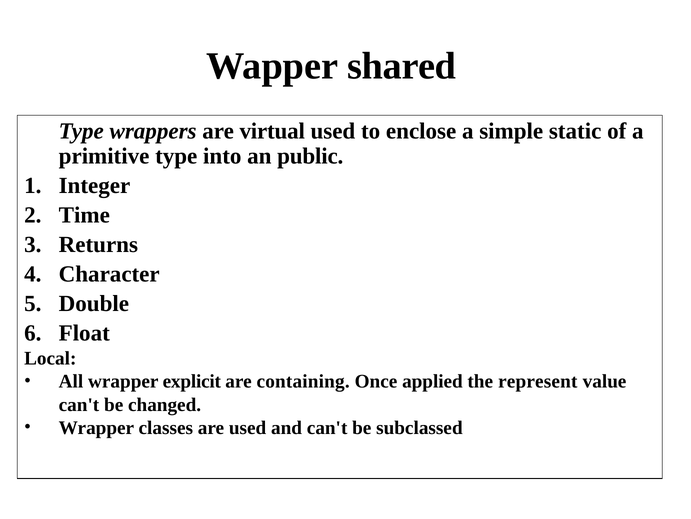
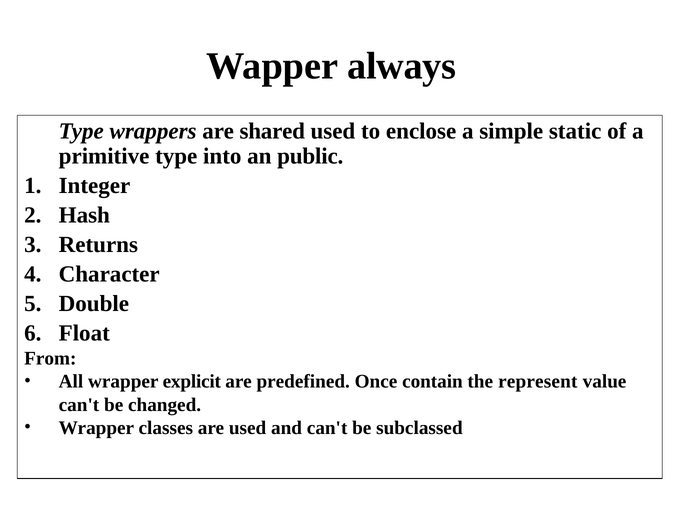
shared: shared -> always (402, 66)
virtual: virtual -> shared (272, 131)
Time: Time -> Hash (84, 215)
Local: Local -> From (50, 358)
containing: containing -> predefined (303, 381)
applied: applied -> contain (432, 381)
